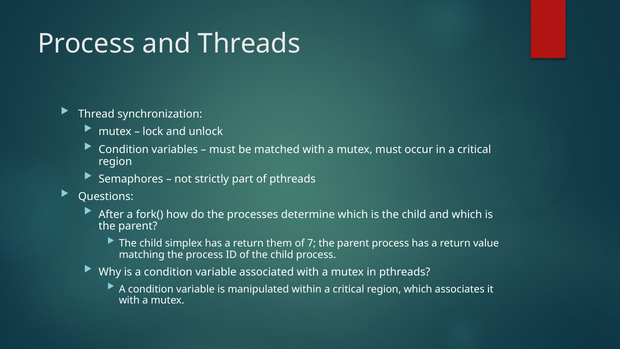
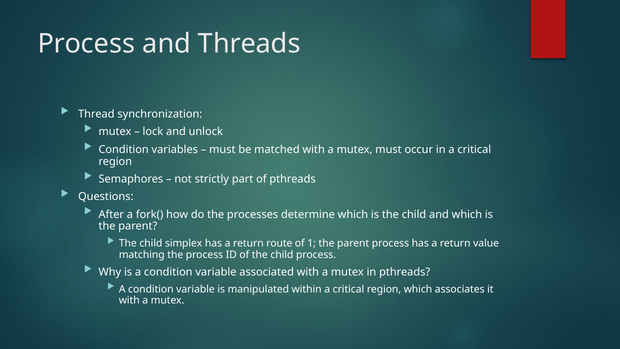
them: them -> route (279, 243)
7: 7 -> 1 (312, 243)
